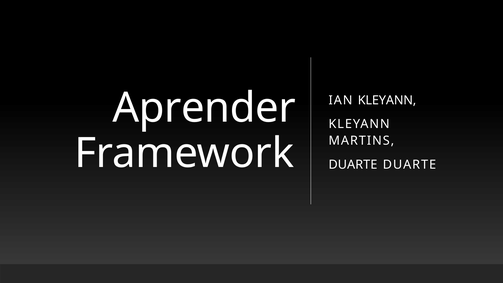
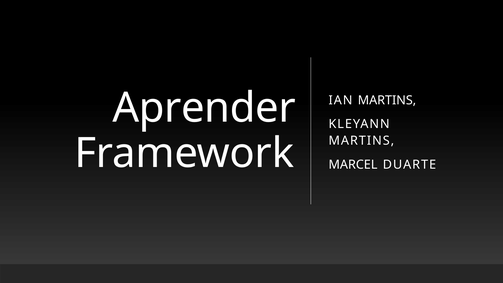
IAN KLEYANN: KLEYANN -> MARTINS (387, 100)
DUARTE: DUARTE -> MARCEL (353, 165)
